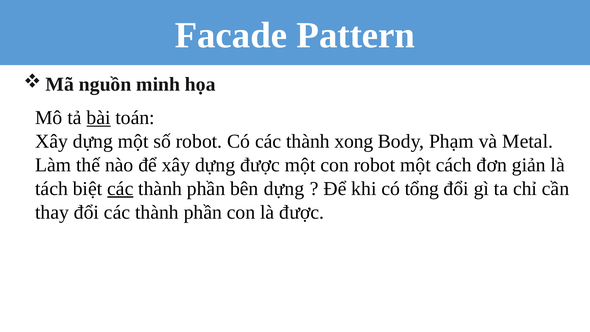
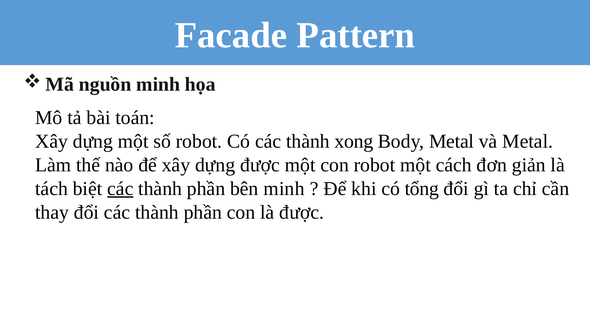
bài underline: present -> none (99, 118)
Body Phạm: Phạm -> Metal (452, 141)
bên dựng: dựng -> minh (284, 189)
